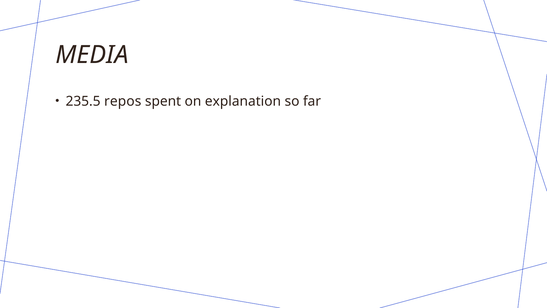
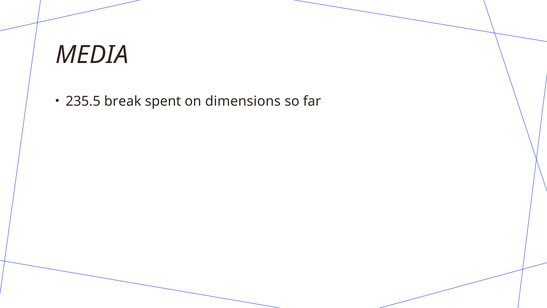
repos: repos -> break (123, 101)
explanation: explanation -> dimensions (243, 101)
